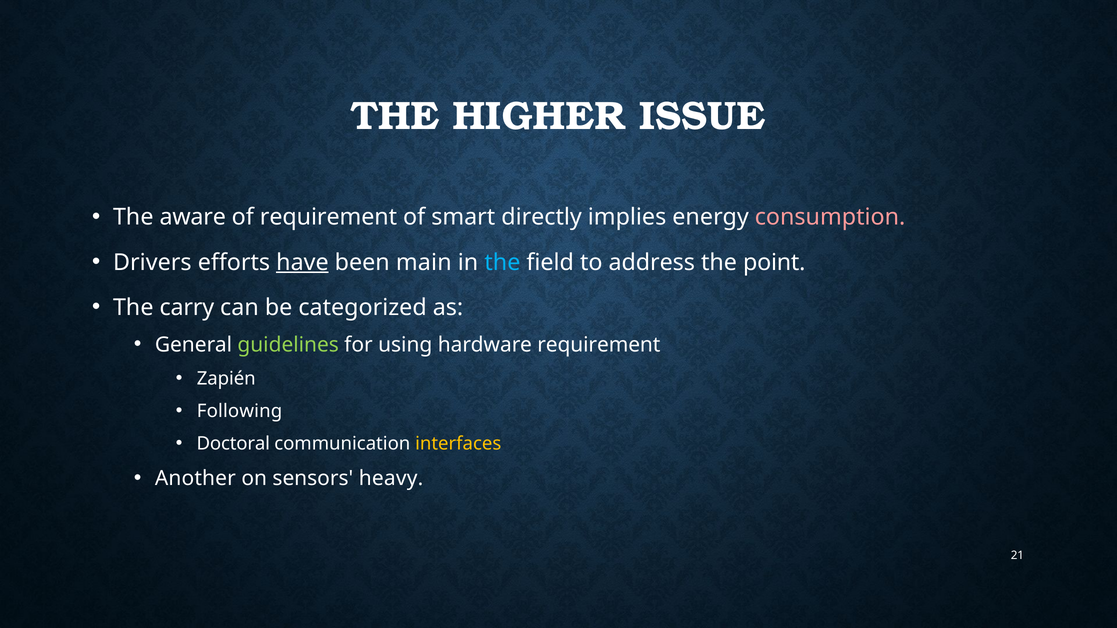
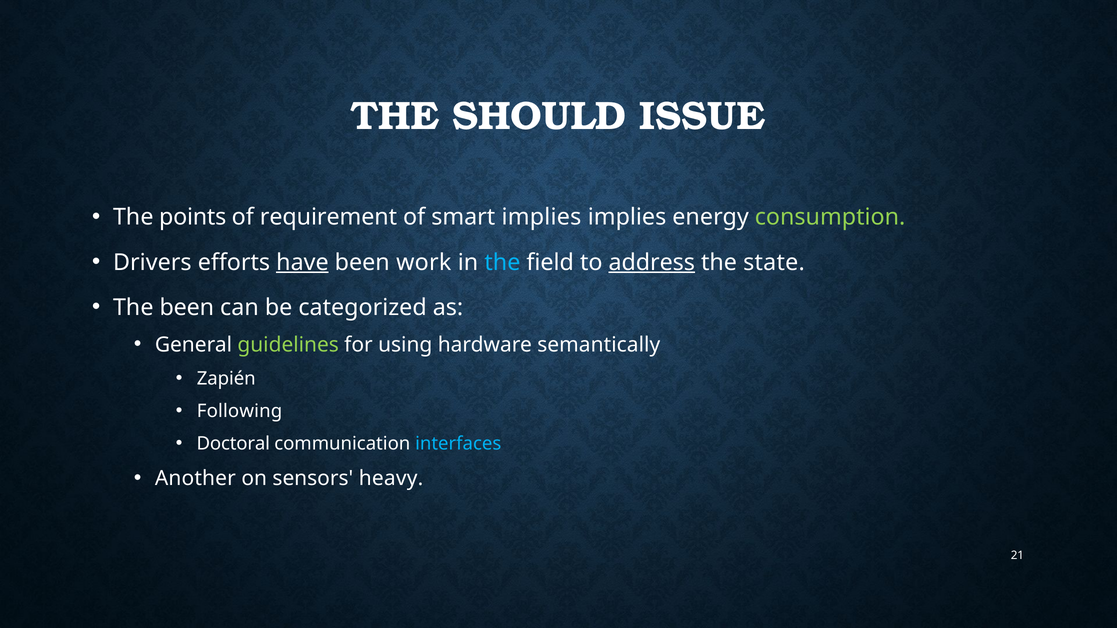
HIGHER: HIGHER -> SHOULD (539, 116)
aware: aware -> points (193, 217)
smart directly: directly -> implies (541, 217)
consumption colour: pink -> light green (830, 217)
main: main -> work (424, 263)
address underline: none -> present (652, 263)
point: point -> state (774, 263)
The carry: carry -> been (187, 308)
hardware requirement: requirement -> semantically (599, 345)
interfaces colour: yellow -> light blue (458, 444)
